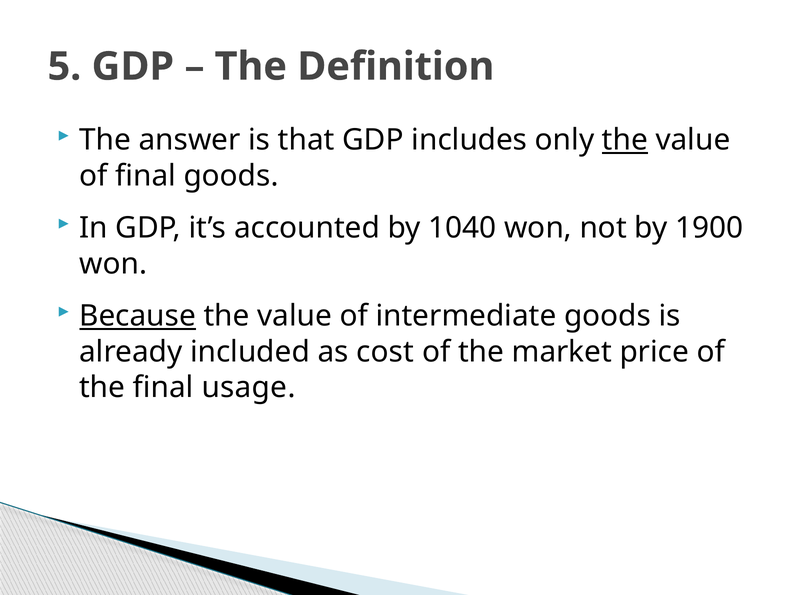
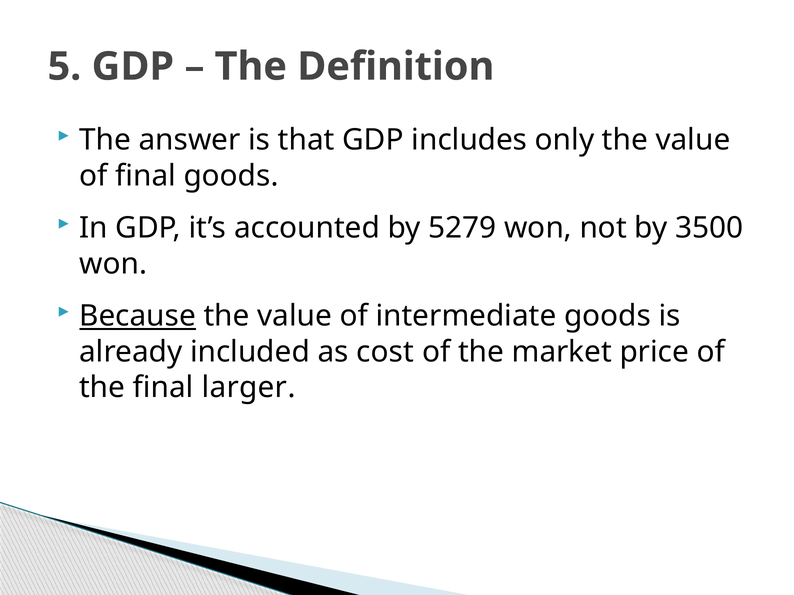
the underline: present -> none (625, 140)
1040: 1040 -> 5279 (462, 228)
1900: 1900 -> 3500 (709, 228)
usage: usage -> larger (249, 388)
